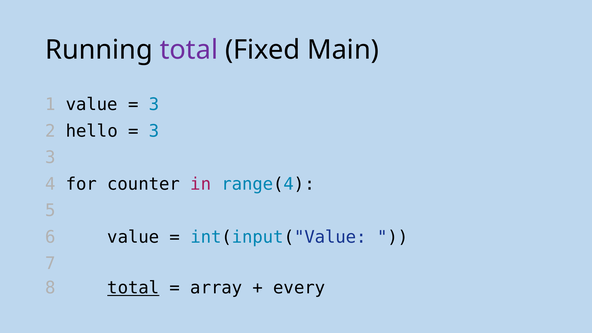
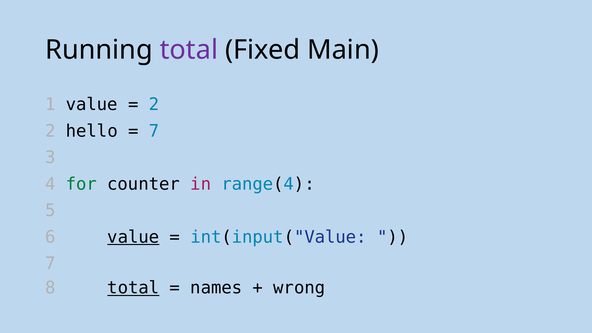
3: 3 -> 2 (154, 104)
3: 3 -> 7 (154, 131)
for colour: black -> green (81, 184)
value underline: none -> present (133, 237)
array: array -> names (216, 288)
every: every -> wrong (299, 288)
